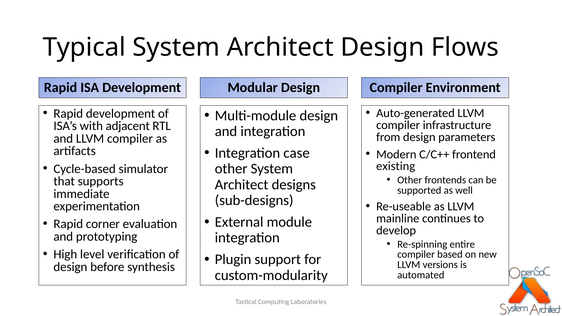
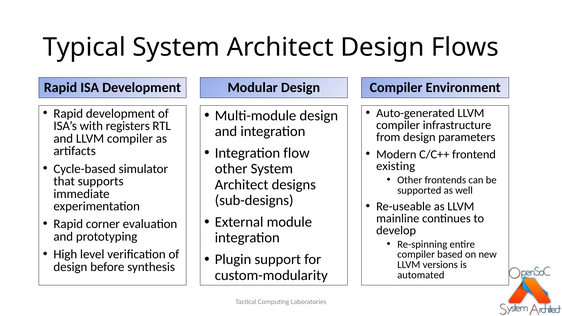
adjacent: adjacent -> registers (128, 126)
case: case -> flow (297, 153)
